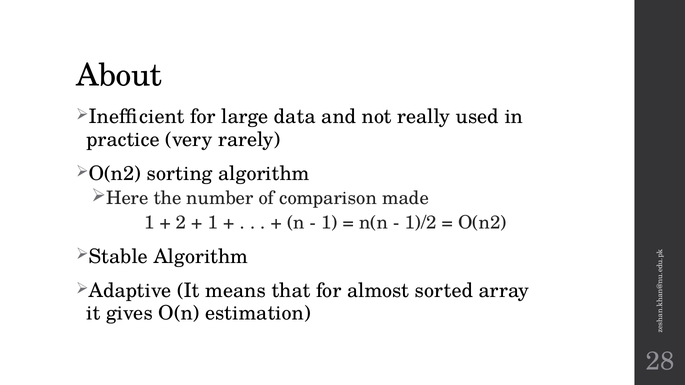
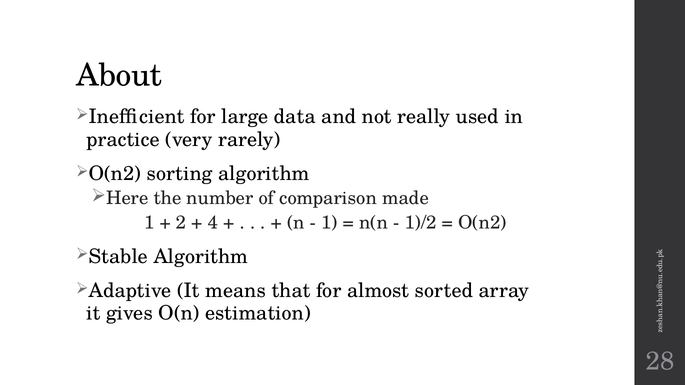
1: 1 -> 4 (213, 223)
